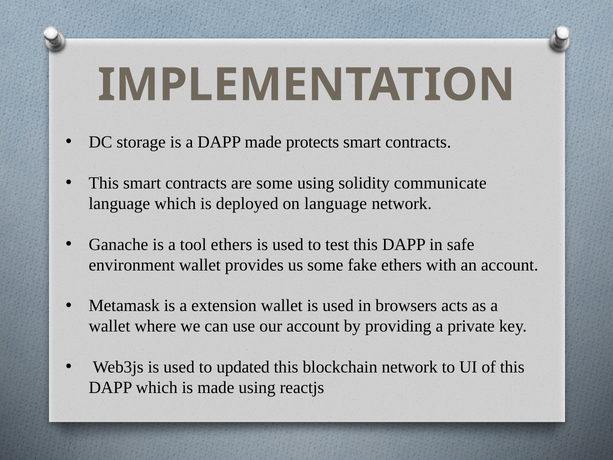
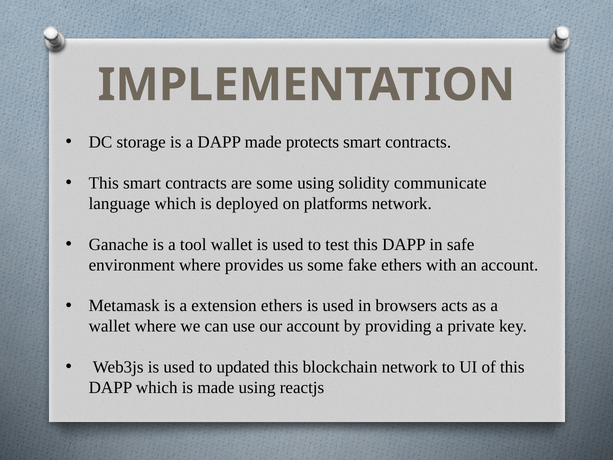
on language: language -> platforms (336, 203)
tool ethers: ethers -> wallet (232, 244)
environment wallet: wallet -> where (200, 265)
extension wallet: wallet -> ethers (282, 306)
